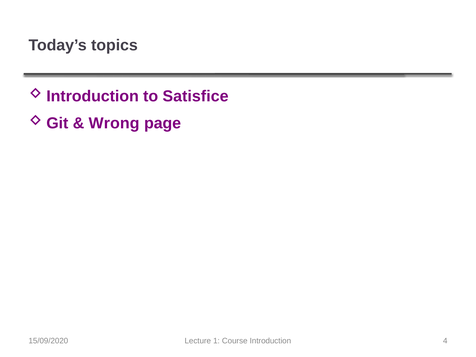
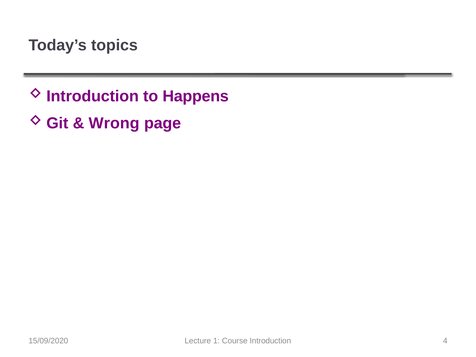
Satisfice: Satisfice -> Happens (196, 96)
